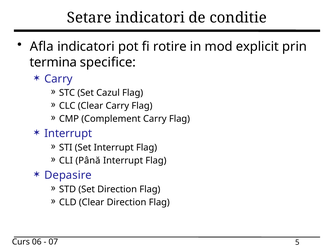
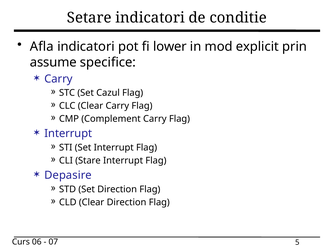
rotire: rotire -> lower (170, 47)
termina: termina -> assume (53, 62)
Până: Până -> Stare (88, 160)
